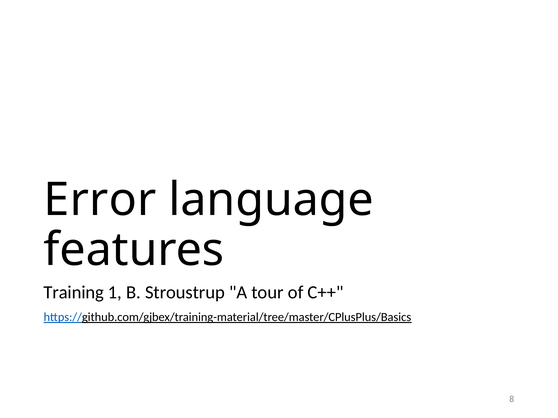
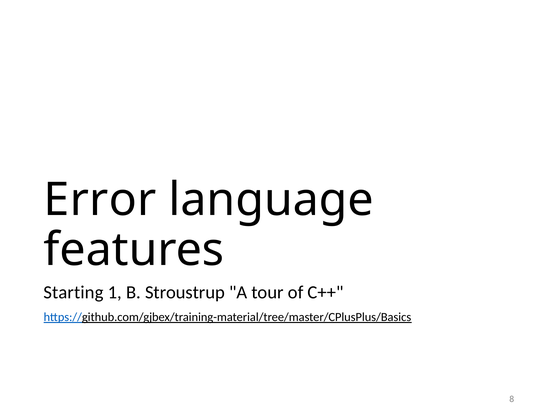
Training: Training -> Starting (74, 293)
